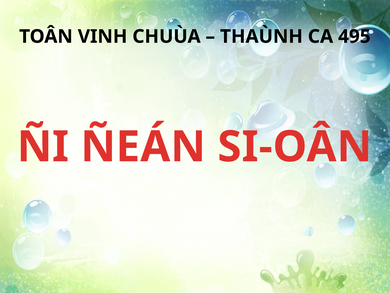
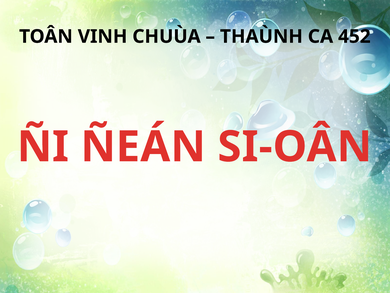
495: 495 -> 452 (354, 36)
